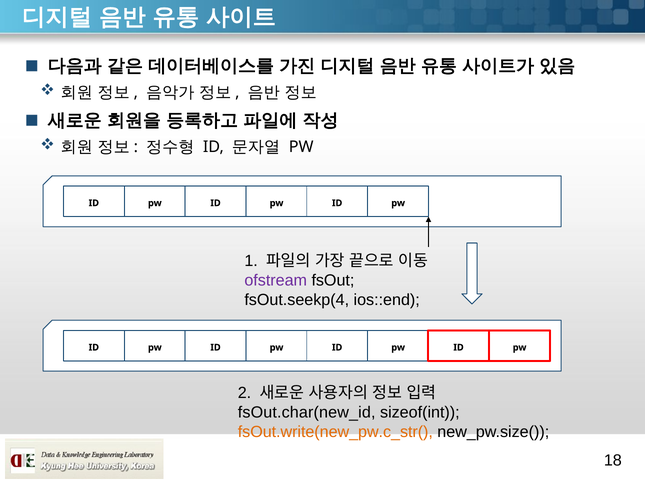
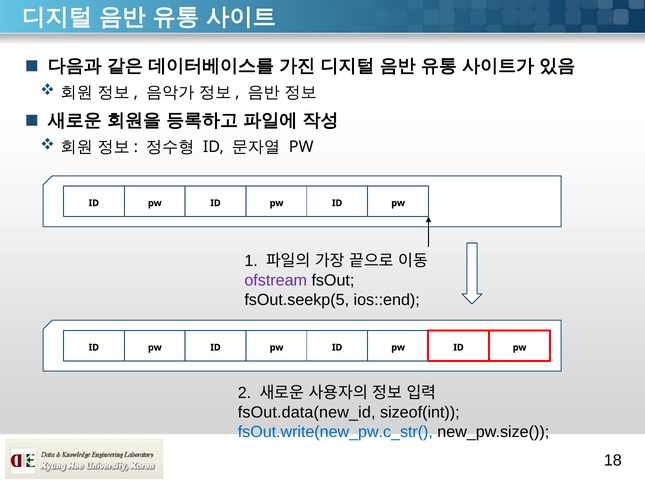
fsOut.seekp(4: fsOut.seekp(4 -> fsOut.seekp(5 (297, 300)
fsOut.char(new_id: fsOut.char(new_id -> fsOut.data(new_id (307, 412)
fsOut.write(new_pw.c_str( colour: orange -> blue (335, 432)
